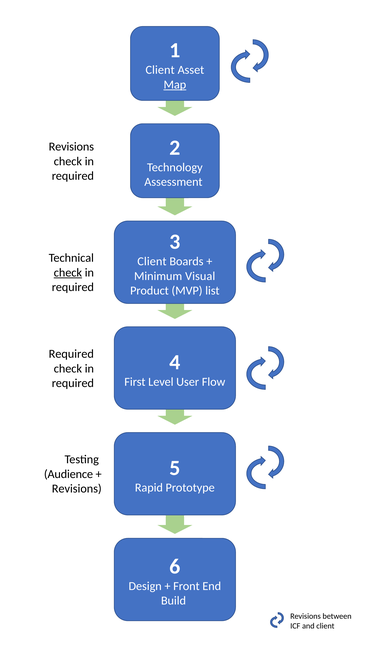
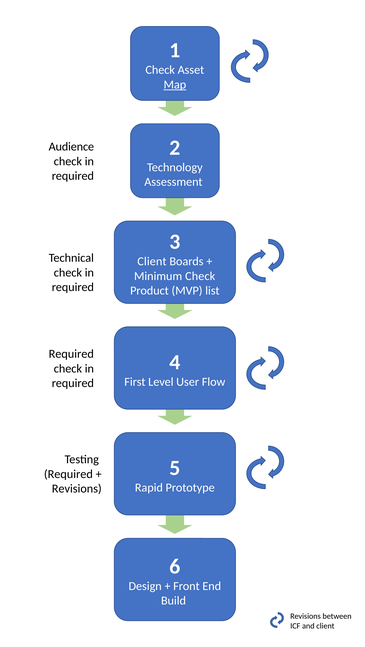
Client: Client -> Check (160, 70)
Revisions: Revisions -> Audience (71, 147)
check underline: present -> none (68, 273)
Minimum Visual: Visual -> Check (200, 276)
Audience: Audience -> Required (68, 474)
